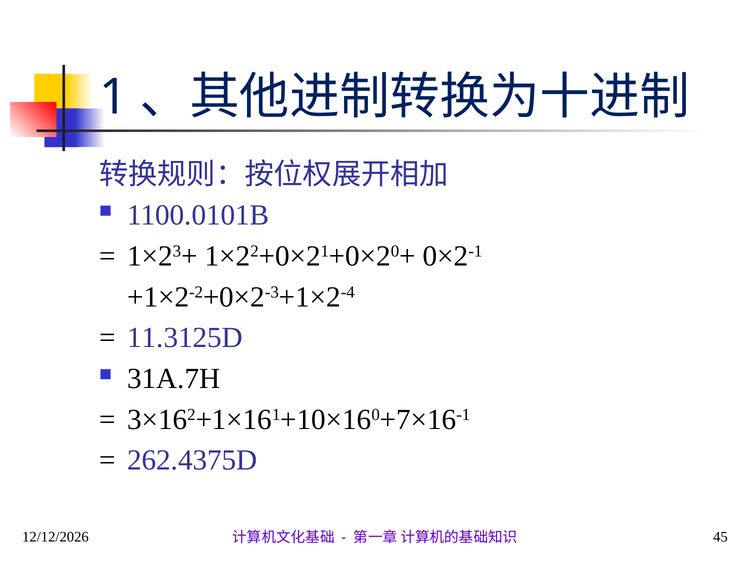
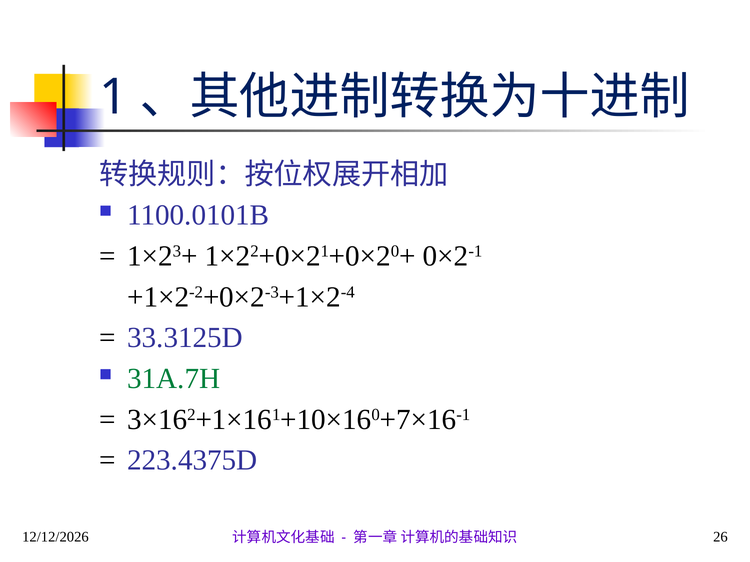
11.3125D: 11.3125D -> 33.3125D (185, 338)
31A.7H colour: black -> green (174, 379)
262.4375D: 262.4375D -> 223.4375D (192, 461)
45: 45 -> 26 (720, 538)
